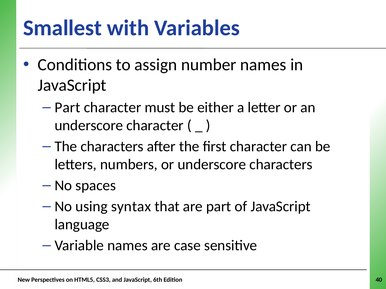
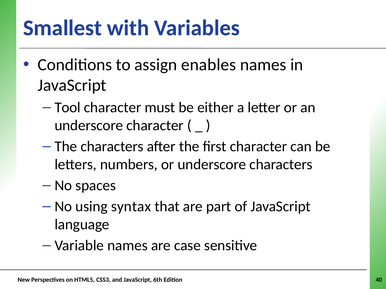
number: number -> enables (209, 65)
Part: Part -> Tool (68, 108)
